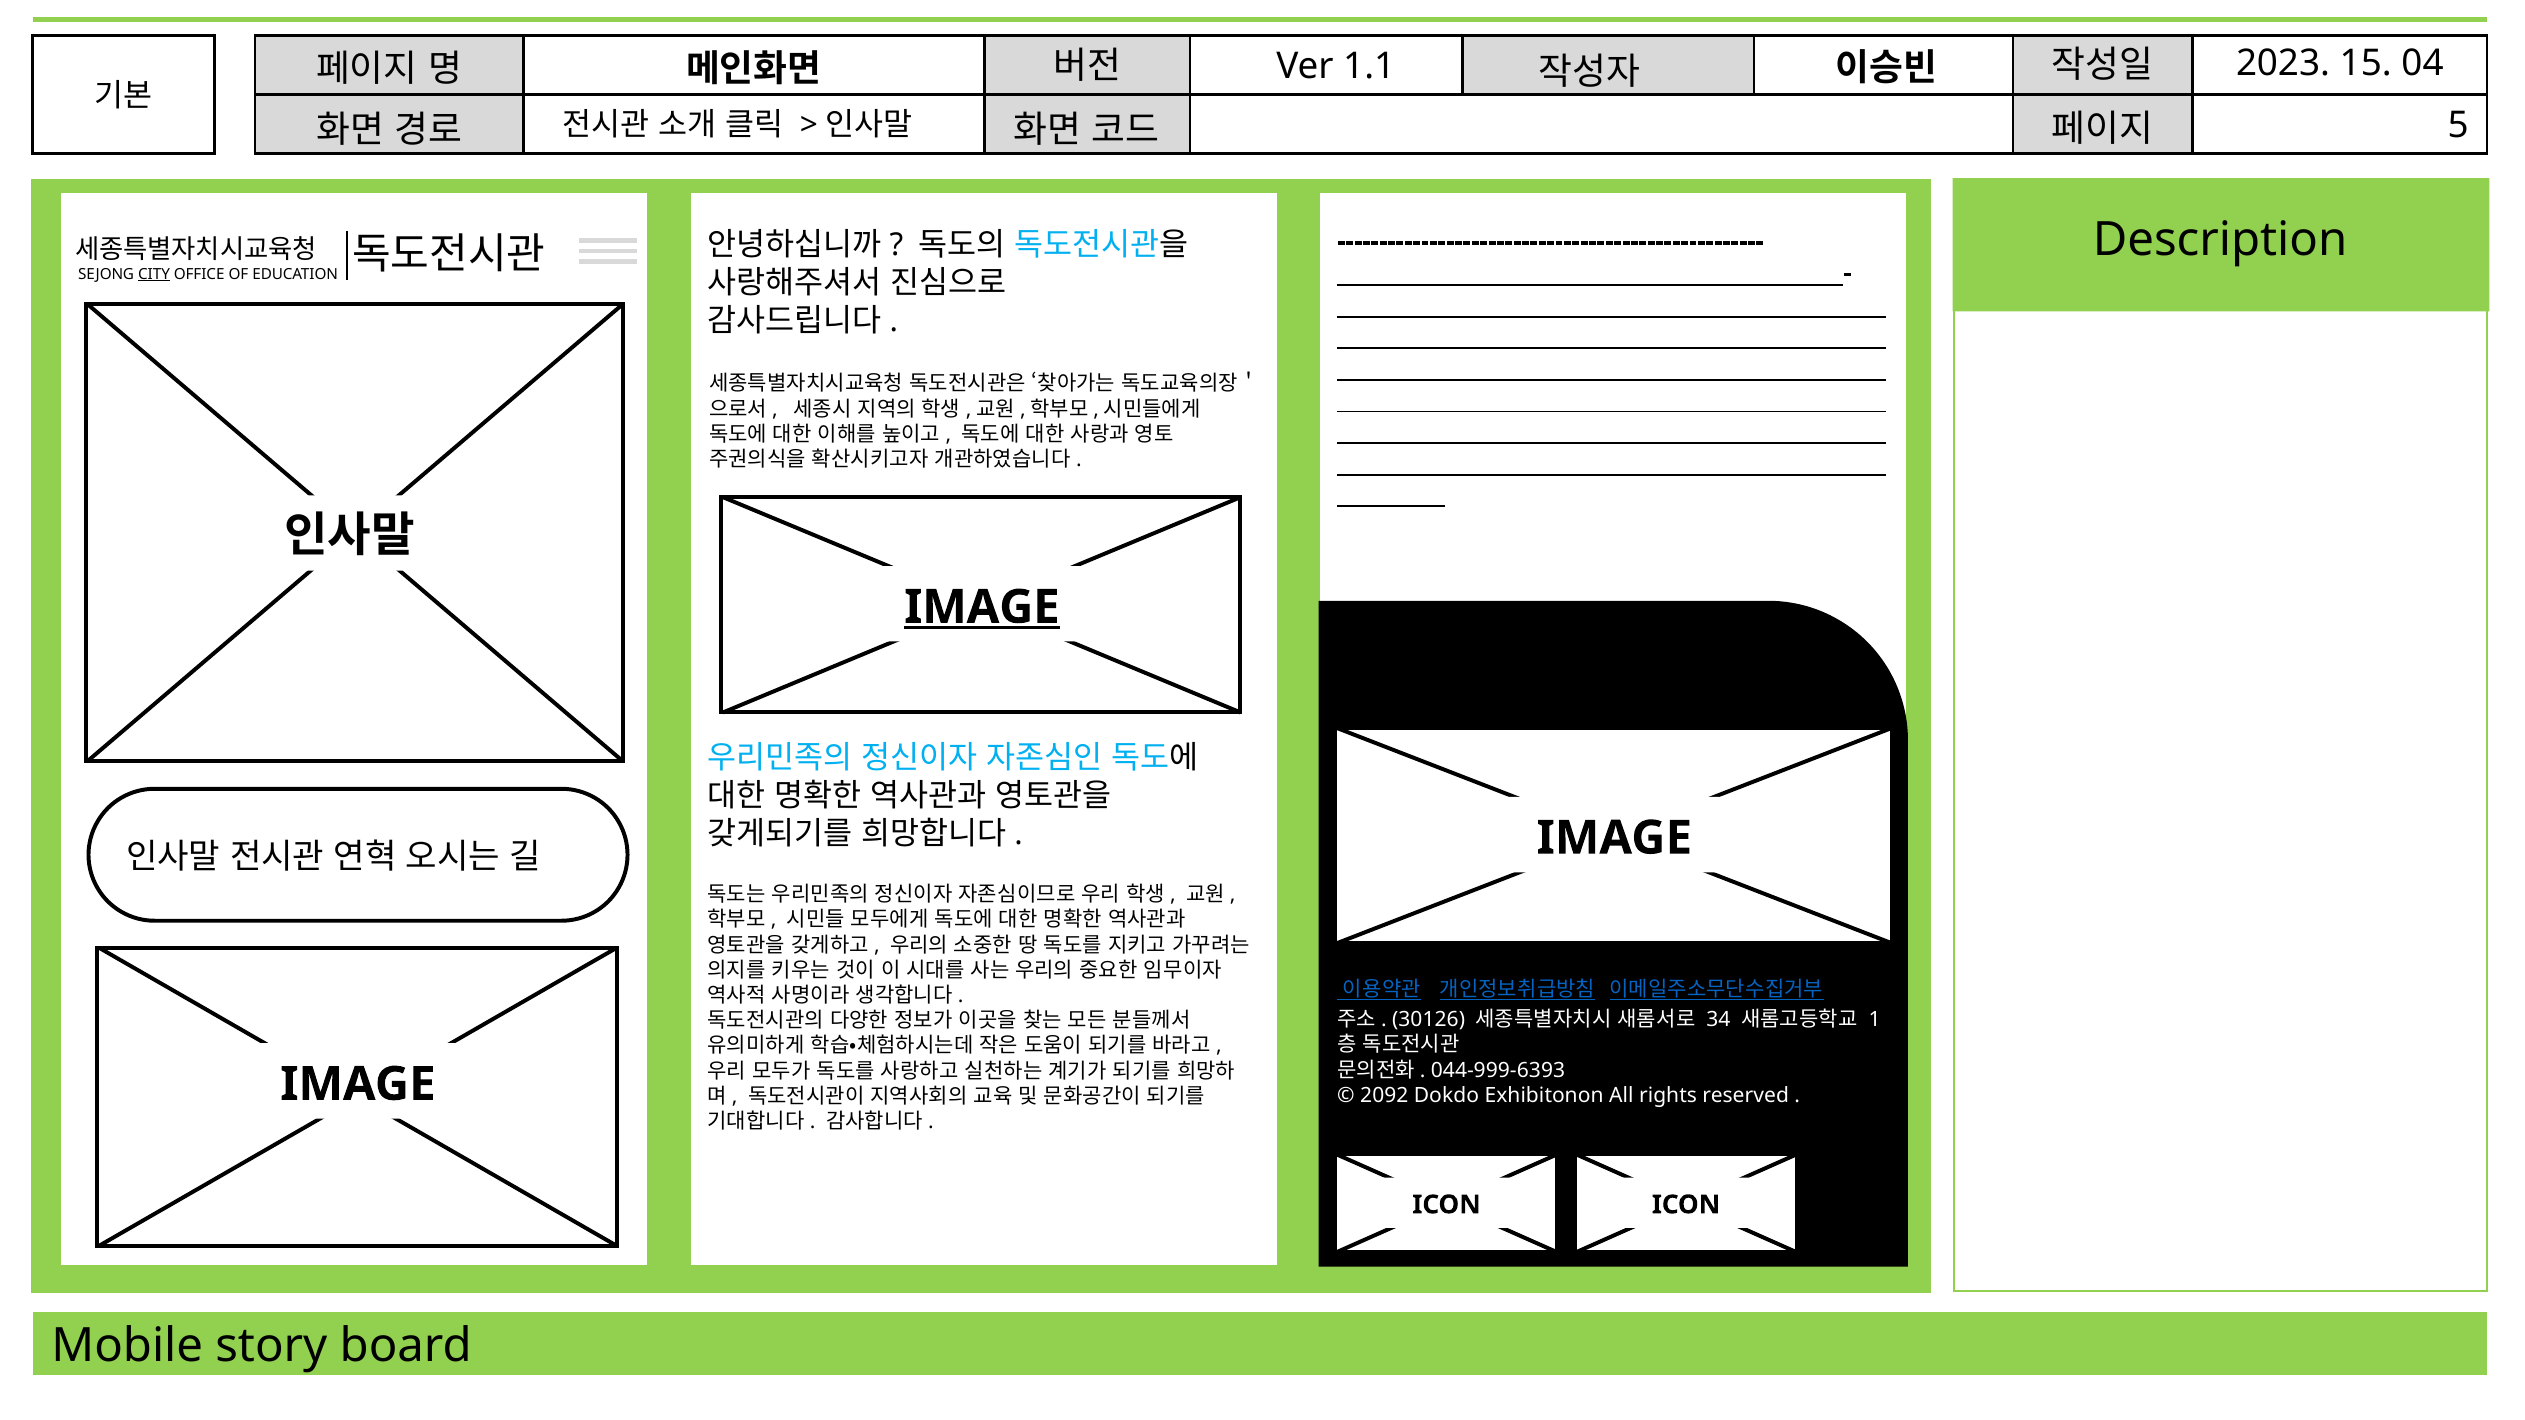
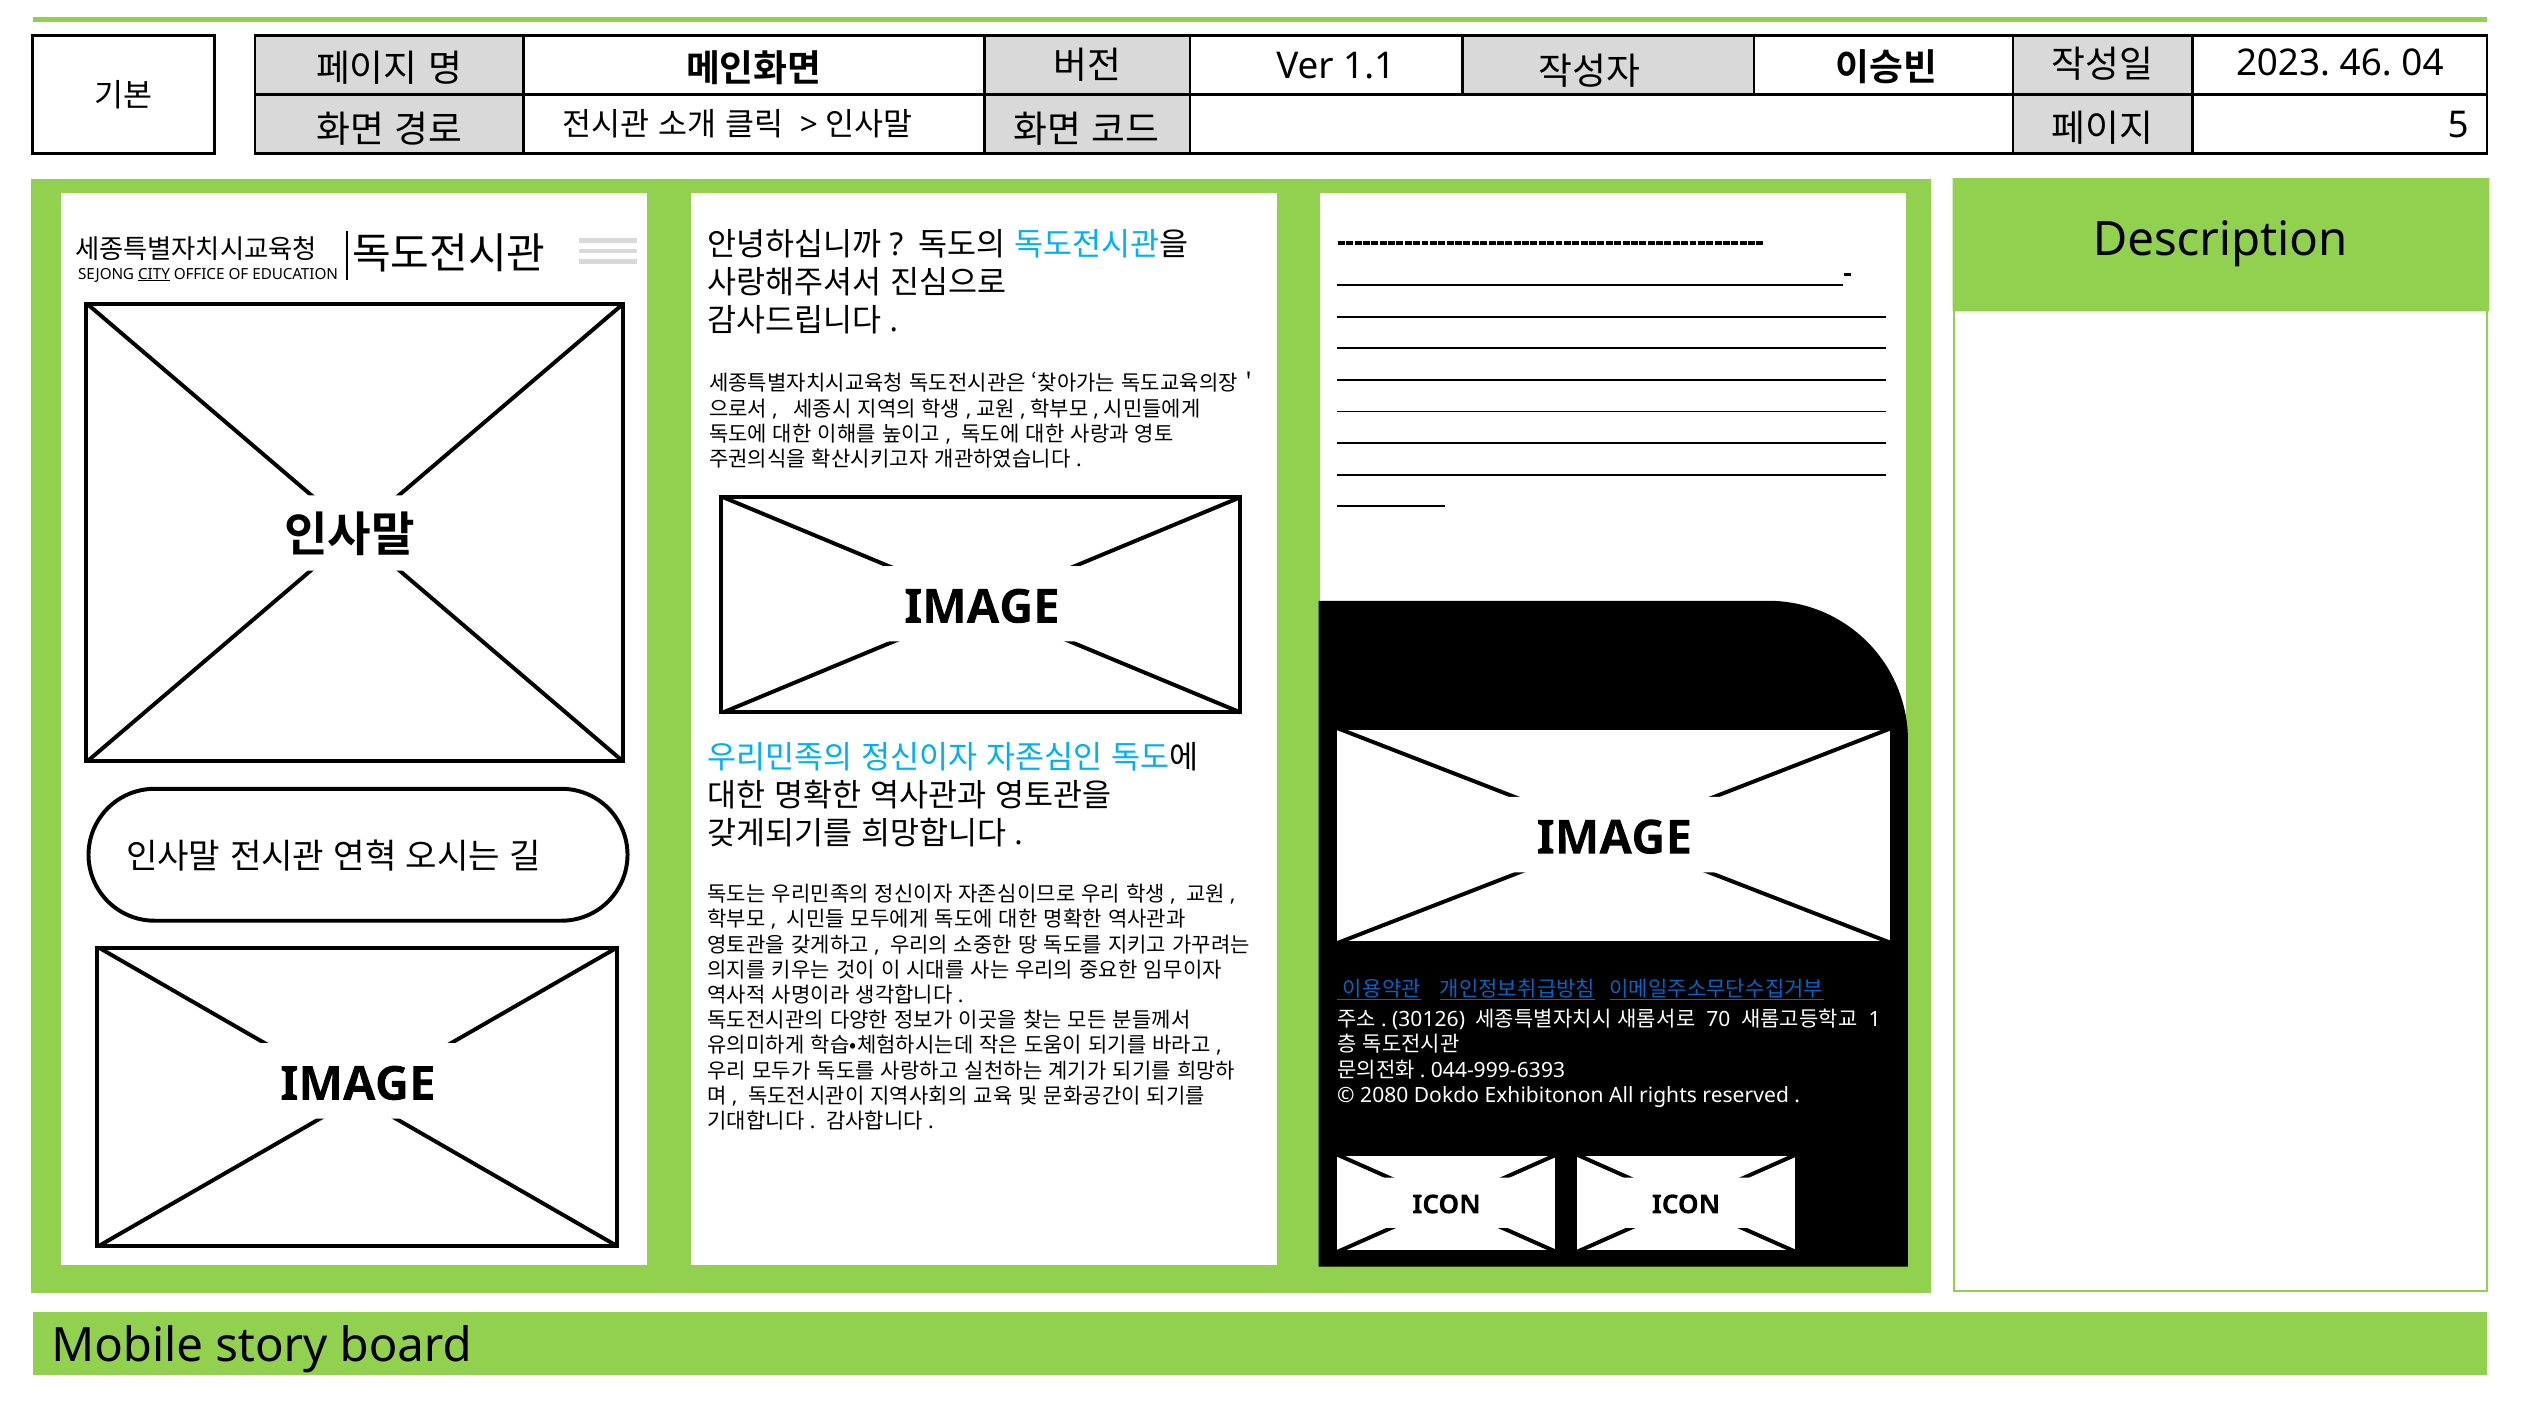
15: 15 -> 46 (2366, 63)
IMAGE underline: present -> none (982, 607)
34: 34 -> 70 (1718, 1020)
2092: 2092 -> 2080 (1384, 1096)
